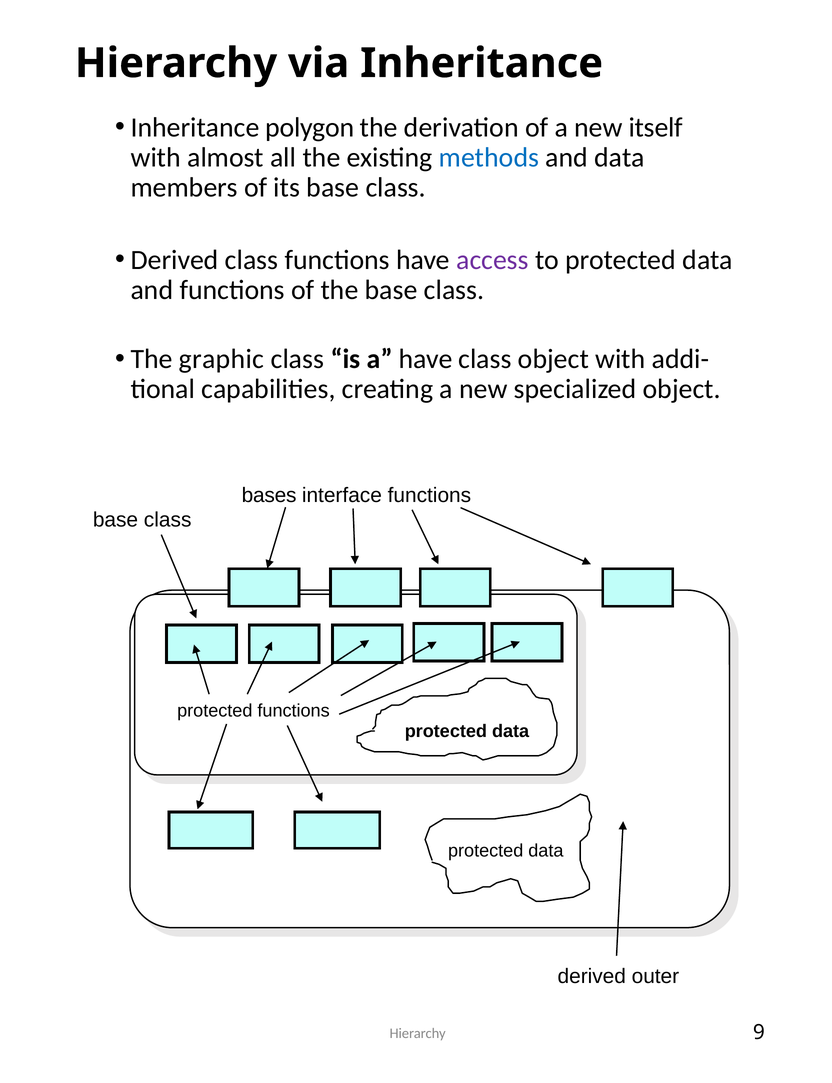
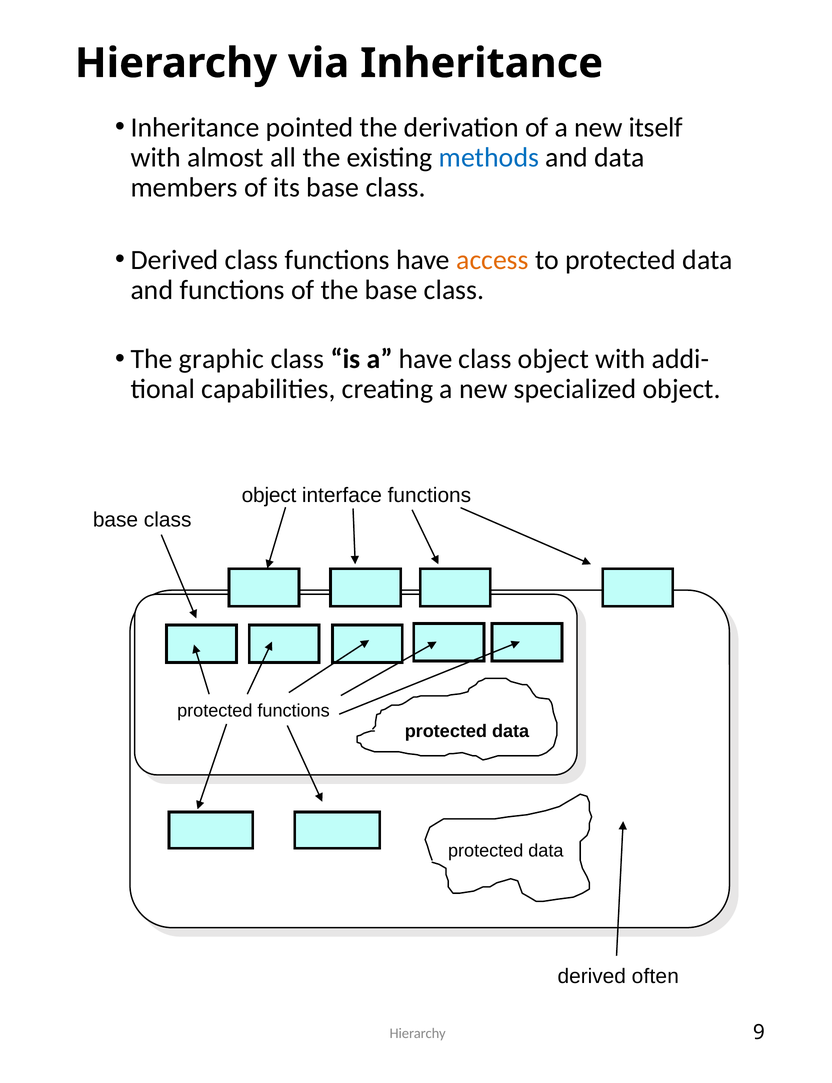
polygon: polygon -> pointed (310, 127)
access colour: purple -> orange (492, 260)
bases: bases -> object (269, 495)
outer: outer -> often (655, 976)
